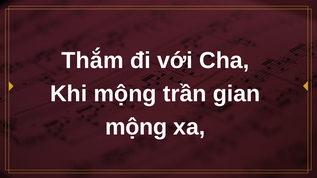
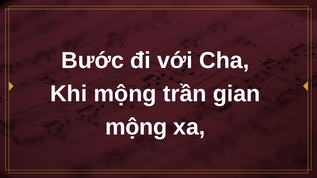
Thắm: Thắm -> Bước (93, 61)
